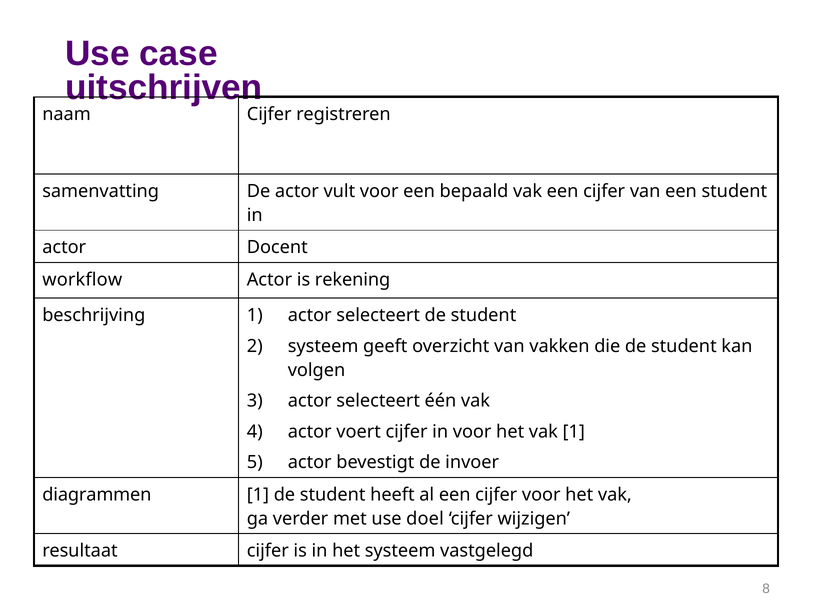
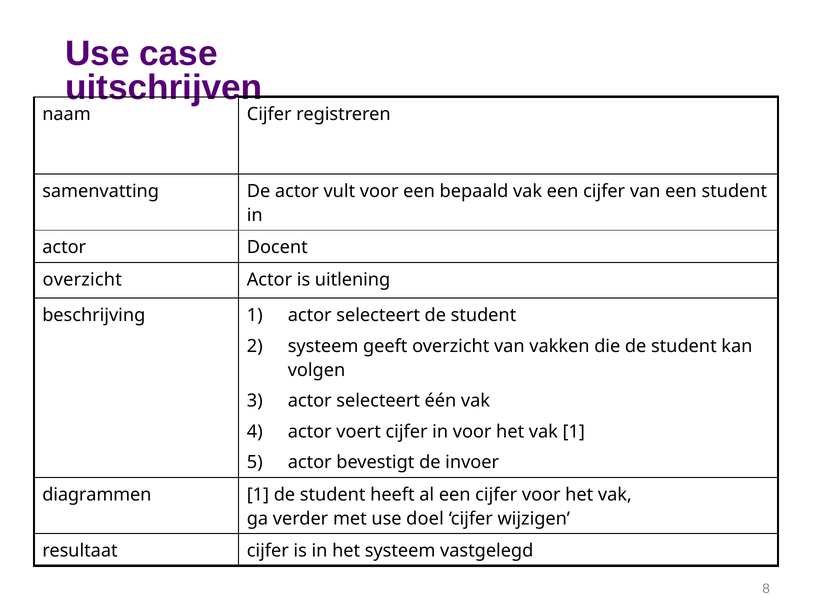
workflow: workflow -> overzicht (82, 280)
rekening: rekening -> uitlening (353, 280)
